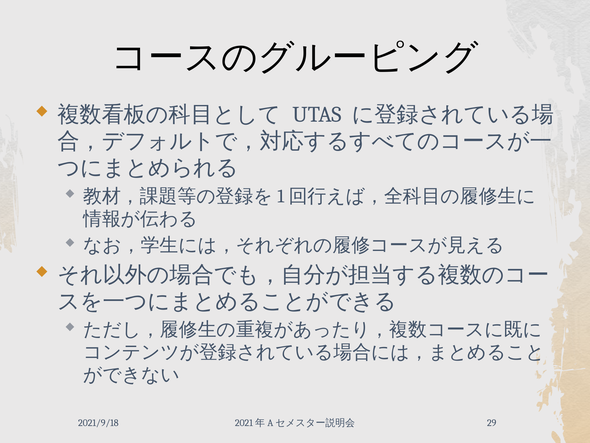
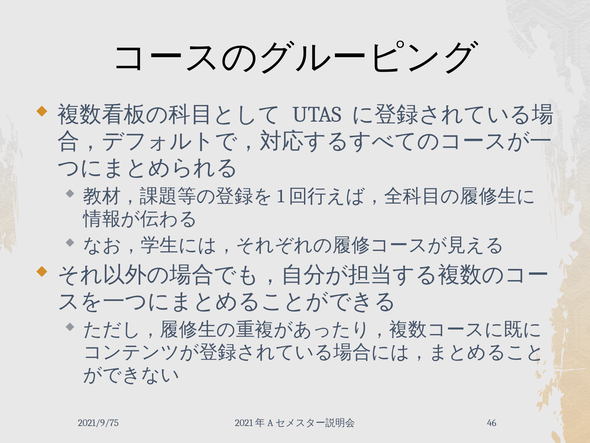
2021/9/18: 2021/9/18 -> 2021/9/75 (98, 423)
29: 29 -> 46 (492, 423)
